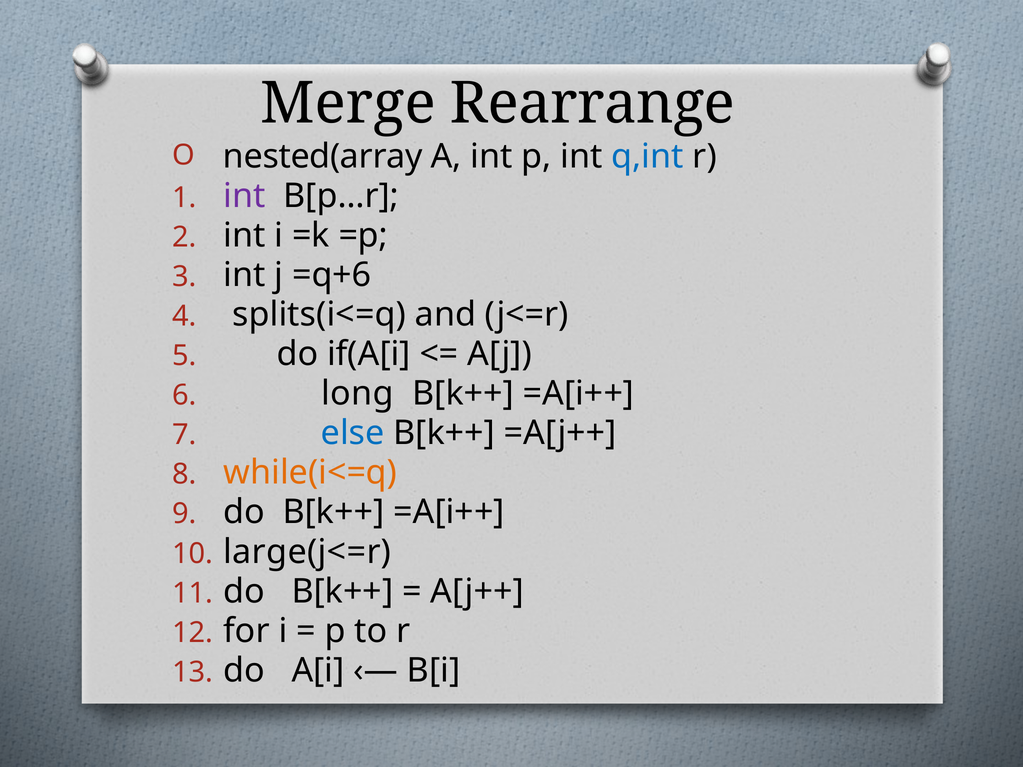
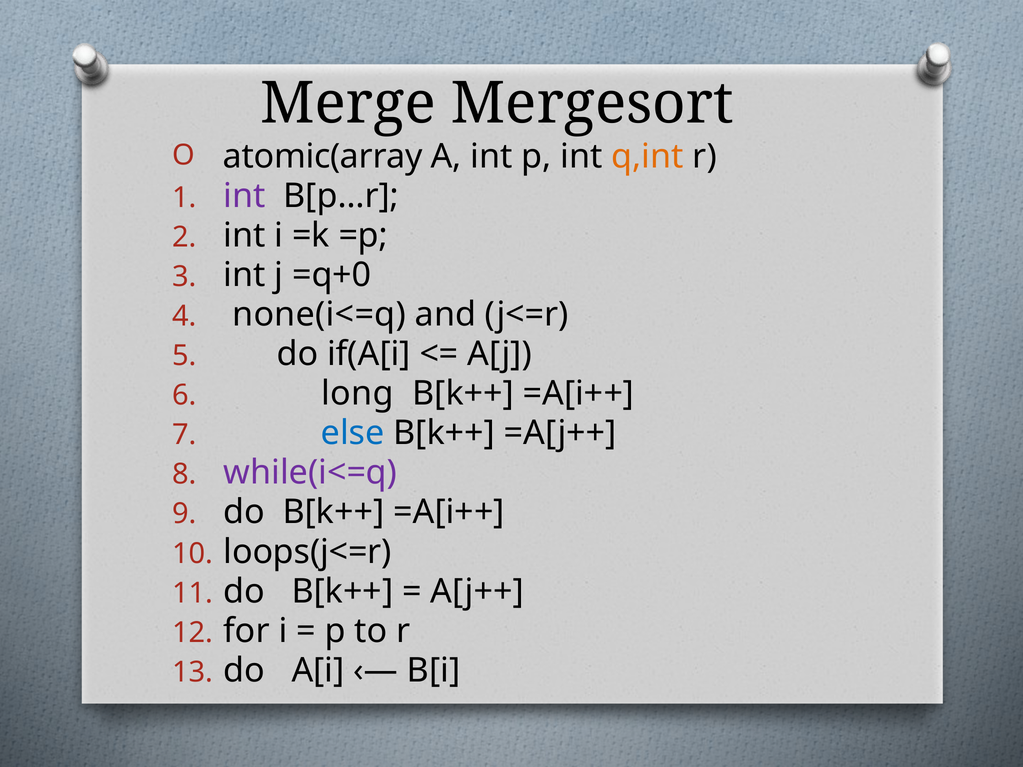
Rearrange: Rearrange -> Mergesort (592, 104)
nested(array: nested(array -> atomic(array (323, 156)
q,int colour: blue -> orange (647, 156)
=q+6: =q+6 -> =q+0 (332, 275)
splits(i<=q: splits(i<=q -> none(i<=q (319, 315)
while(i<=q colour: orange -> purple (310, 473)
large(j<=r: large(j<=r -> loops(j<=r (308, 552)
